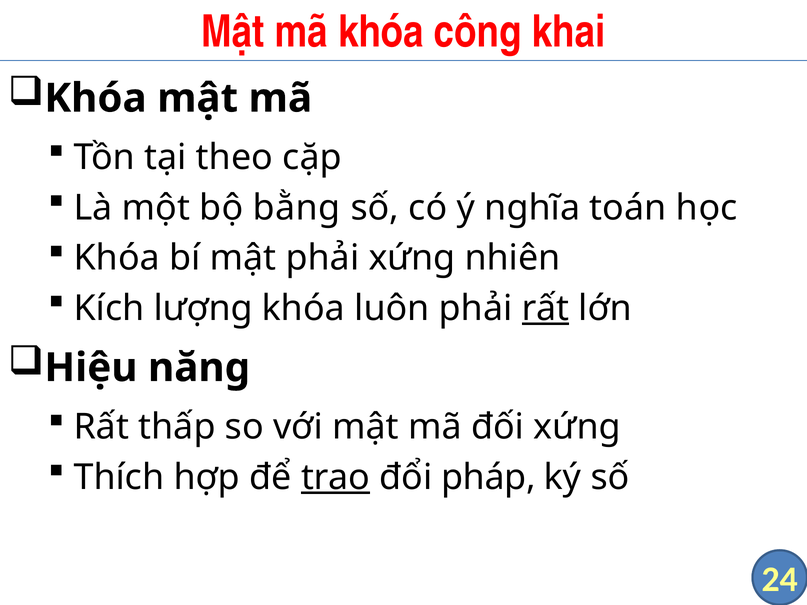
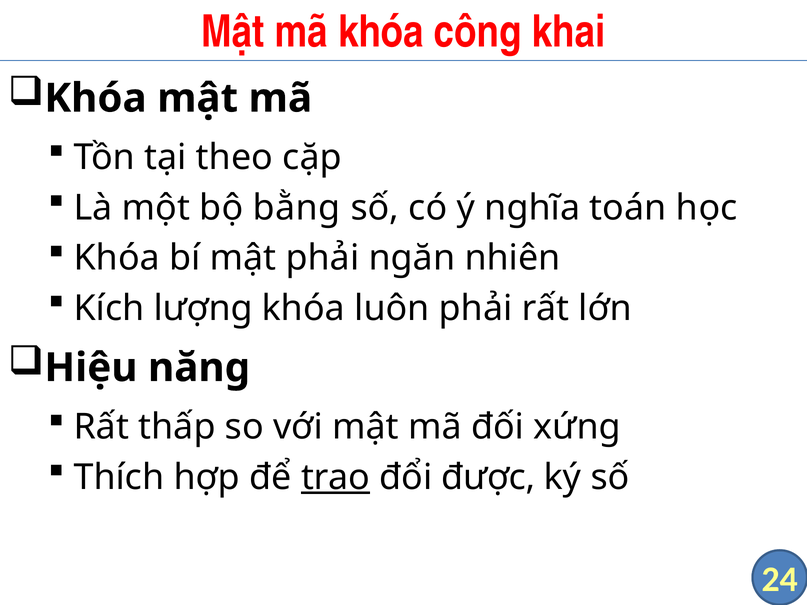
phải xứng: xứng -> ngăn (412, 258)
rất underline: present -> none (545, 308)
pháp: pháp -> được (488, 478)
